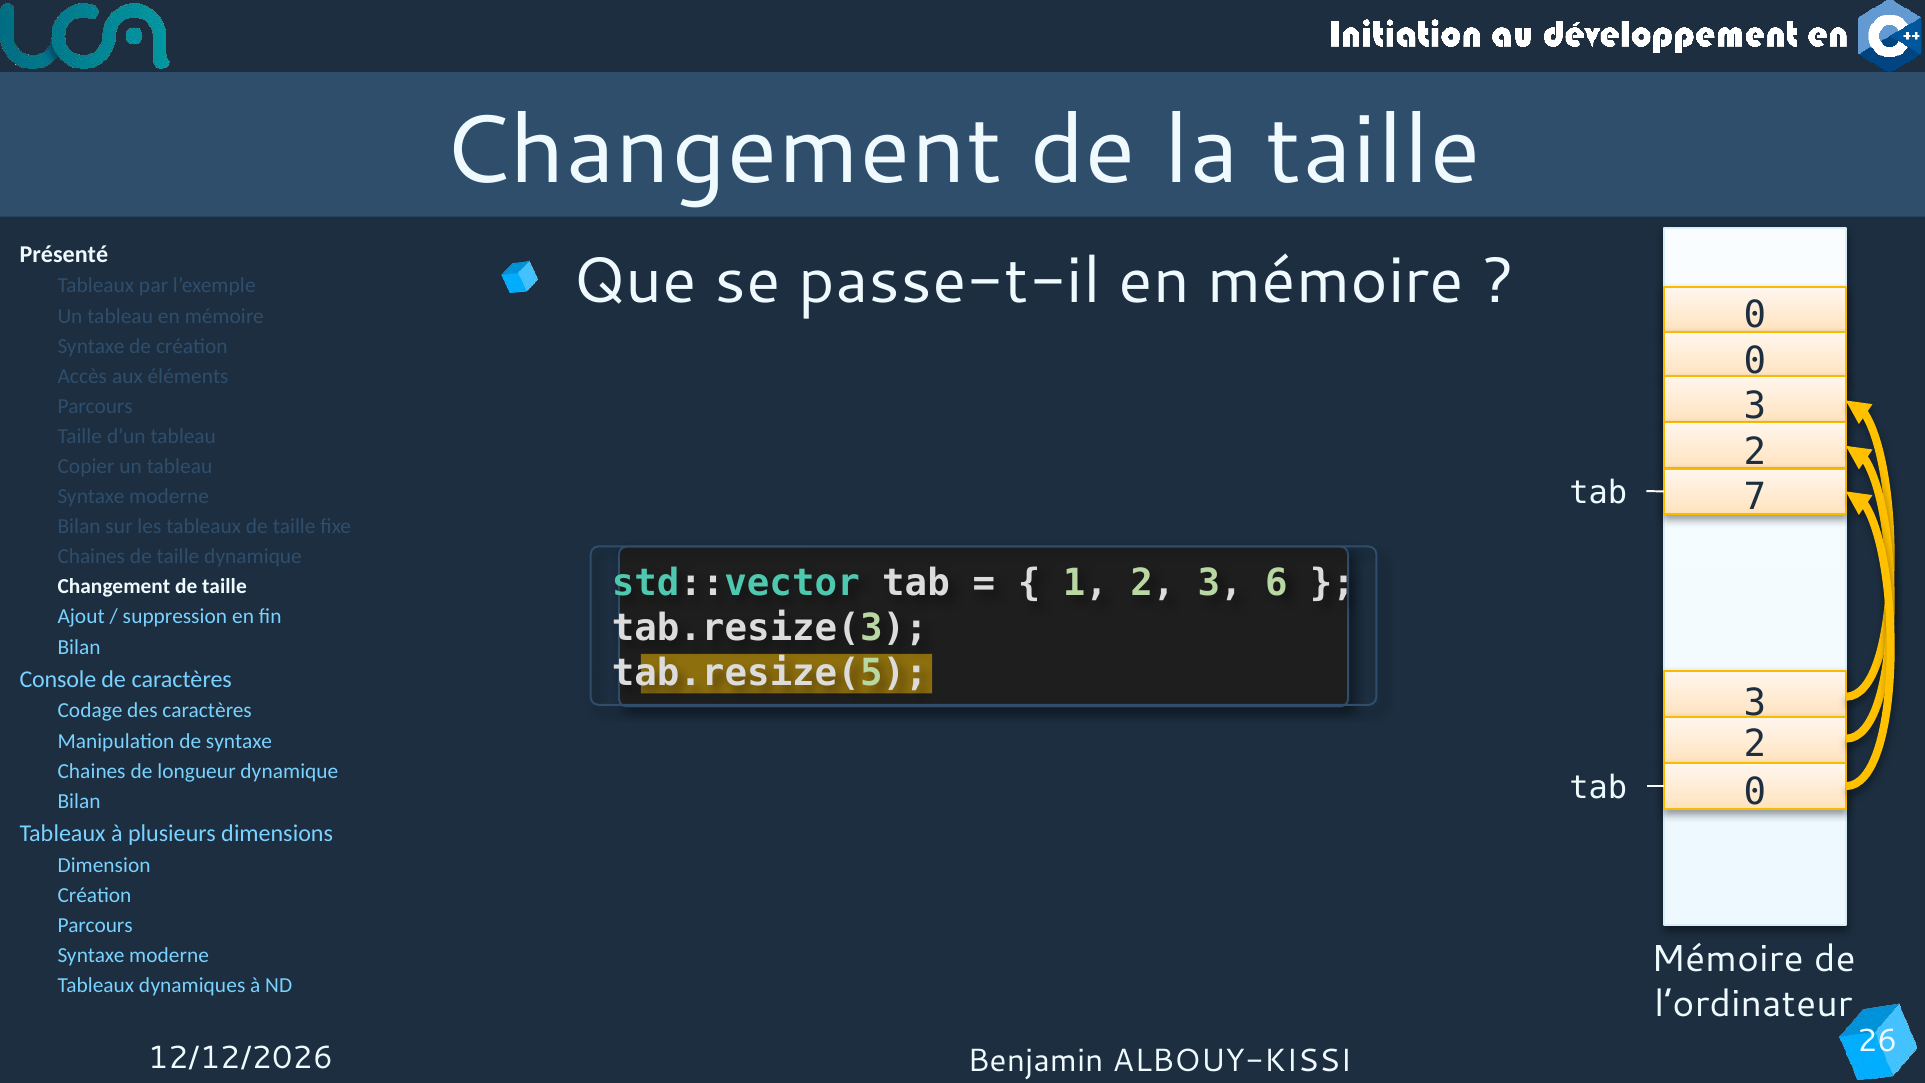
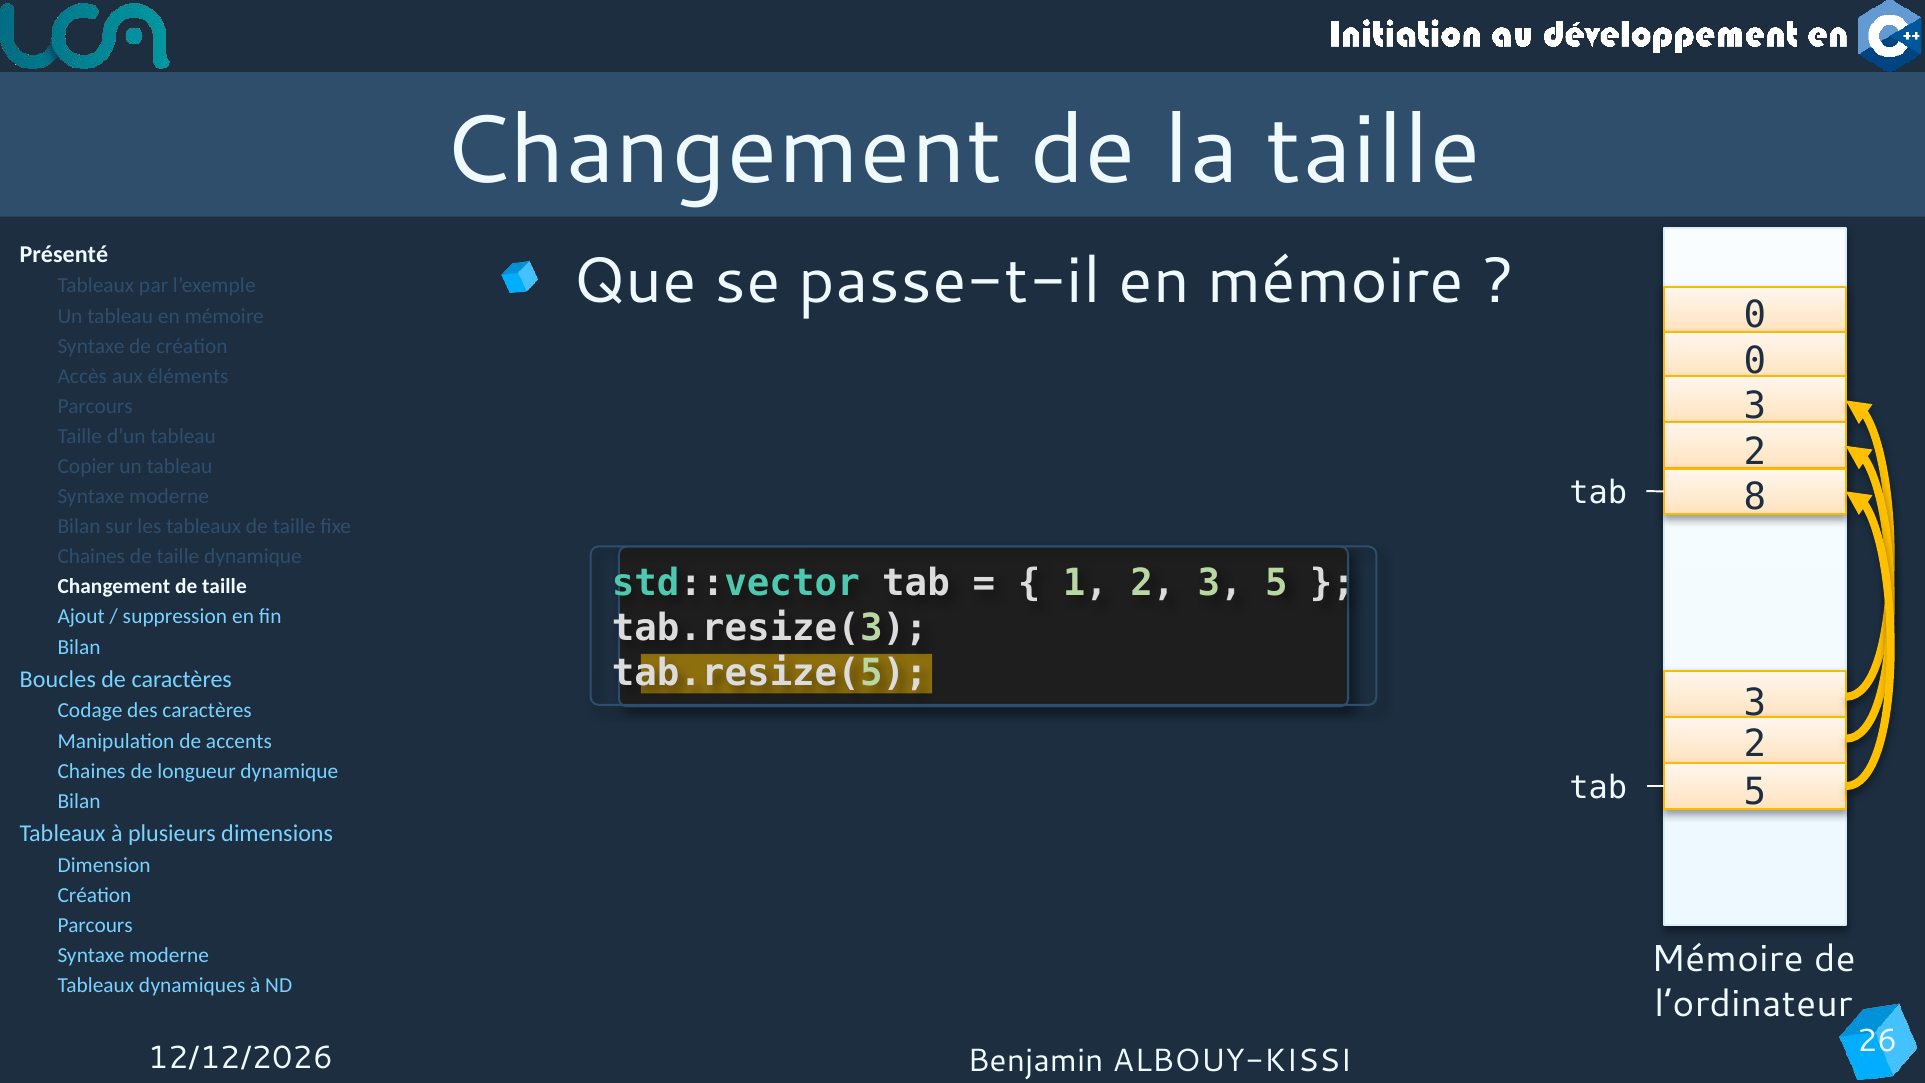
7: 7 -> 8 (1755, 497)
3 6: 6 -> 5 (1276, 583)
Console: Console -> Boucles (58, 679)
de syntaxe: syntaxe -> accents (239, 741)
tab 0: 0 -> 5 (1755, 792)
